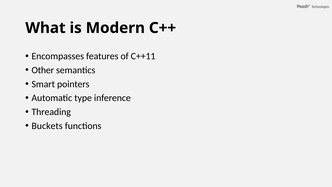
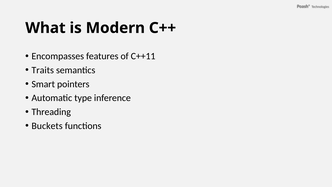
Other: Other -> Traits (43, 70)
